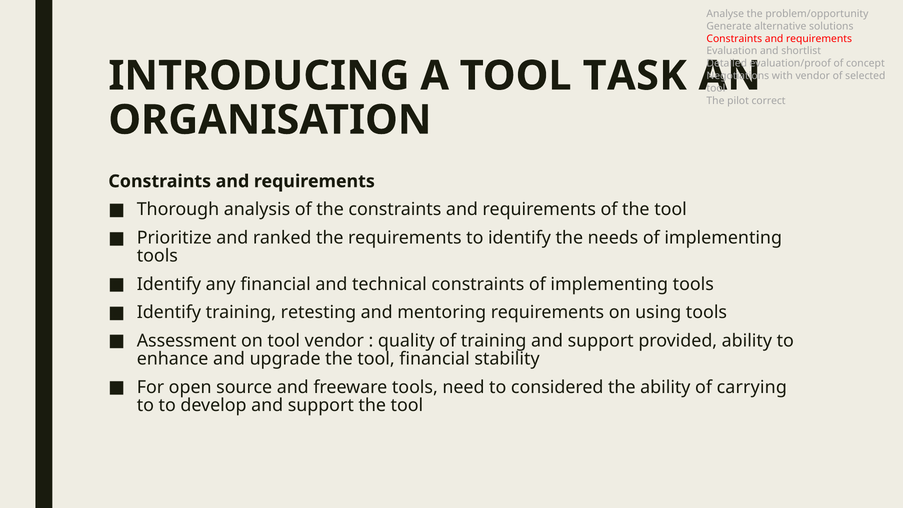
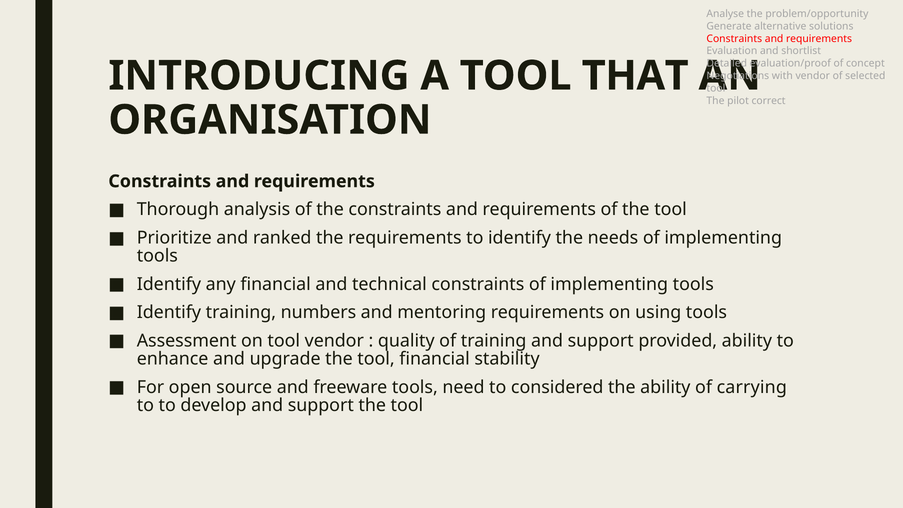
TASK: TASK -> THAT (635, 76)
retesting: retesting -> numbers (318, 312)
